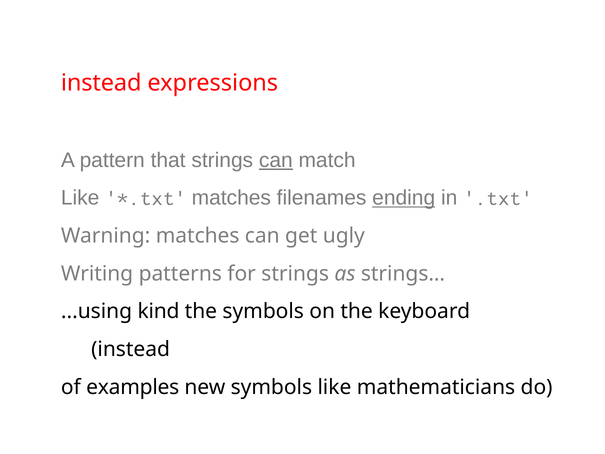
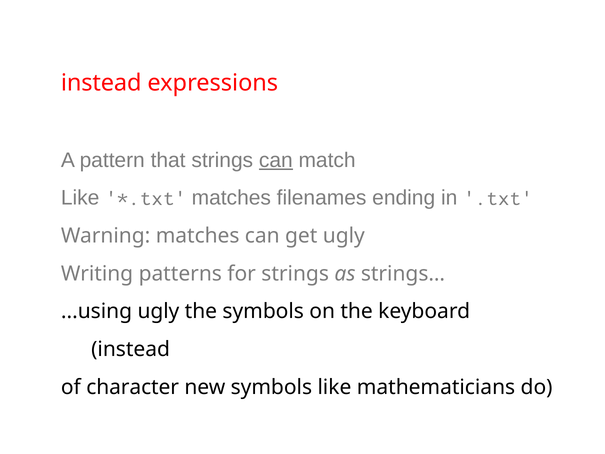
ending underline: present -> none (404, 198)
...using kind: kind -> ugly (158, 311)
examples: examples -> character (133, 387)
